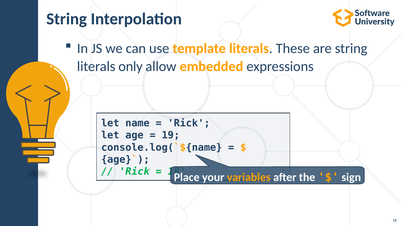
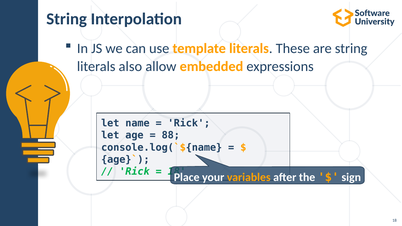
only: only -> also (130, 66)
19: 19 -> 88 (171, 135)
